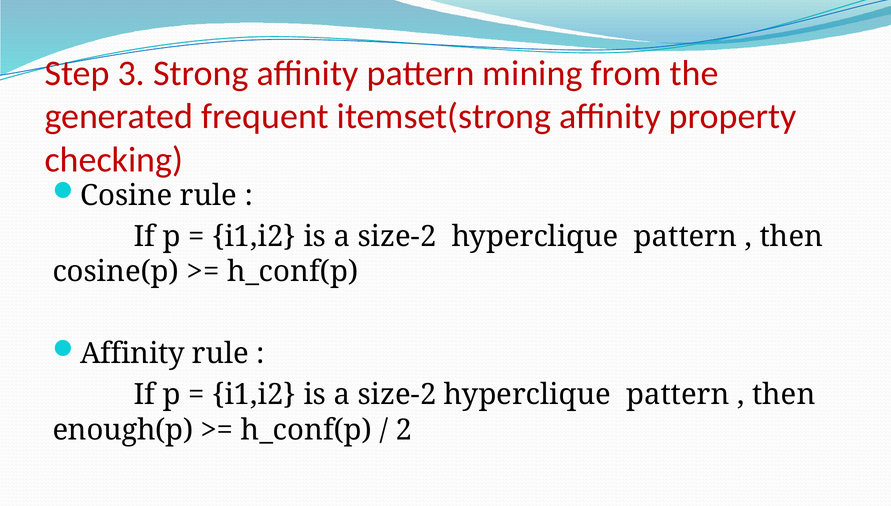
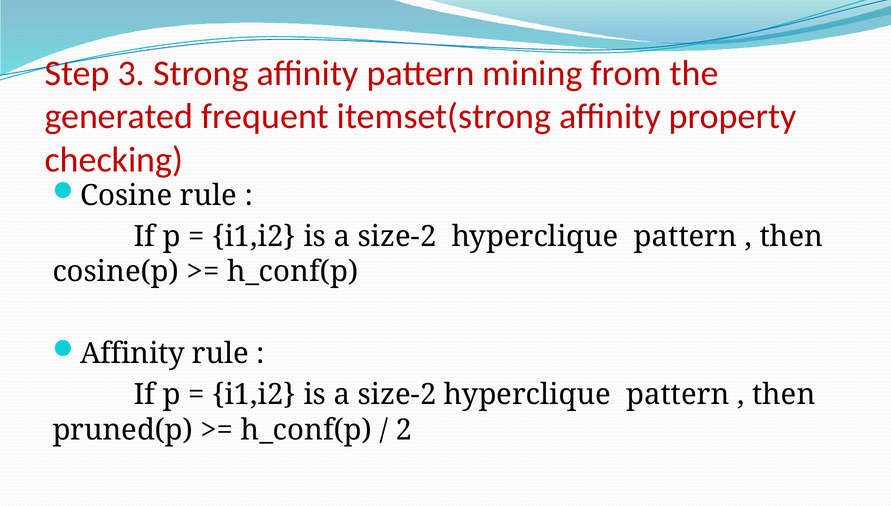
enough(p: enough(p -> pruned(p (123, 430)
